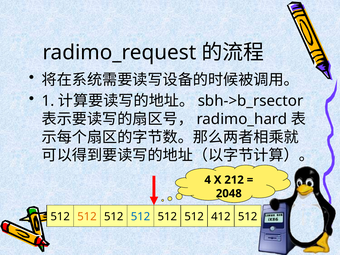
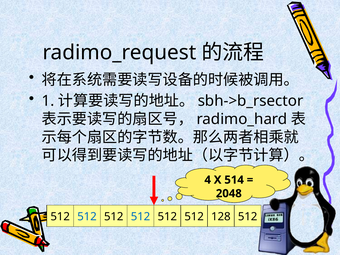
212: 212 -> 514 (234, 180)
512 colour: orange -> blue (87, 217)
412: 412 -> 128 (221, 217)
